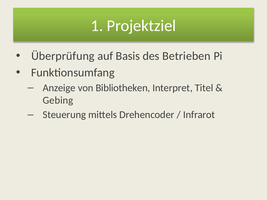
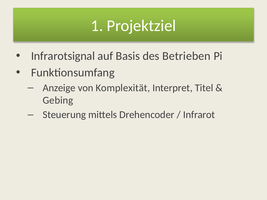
Überprüfung: Überprüfung -> Infrarotsignal (63, 56)
Bibliotheken: Bibliotheken -> Komplexität (123, 88)
